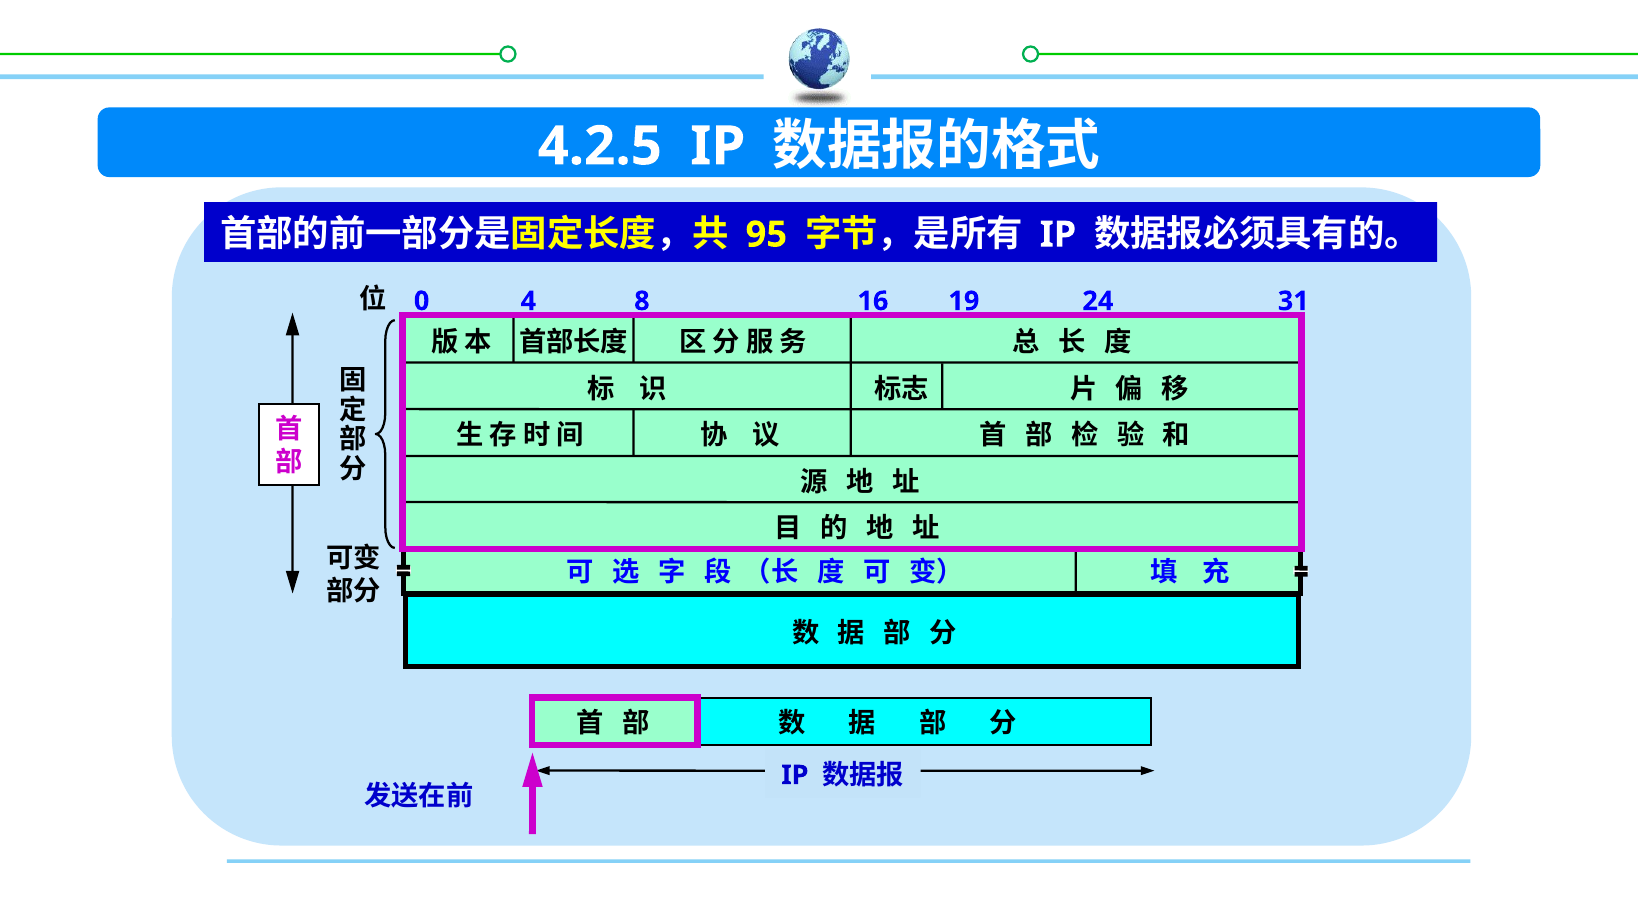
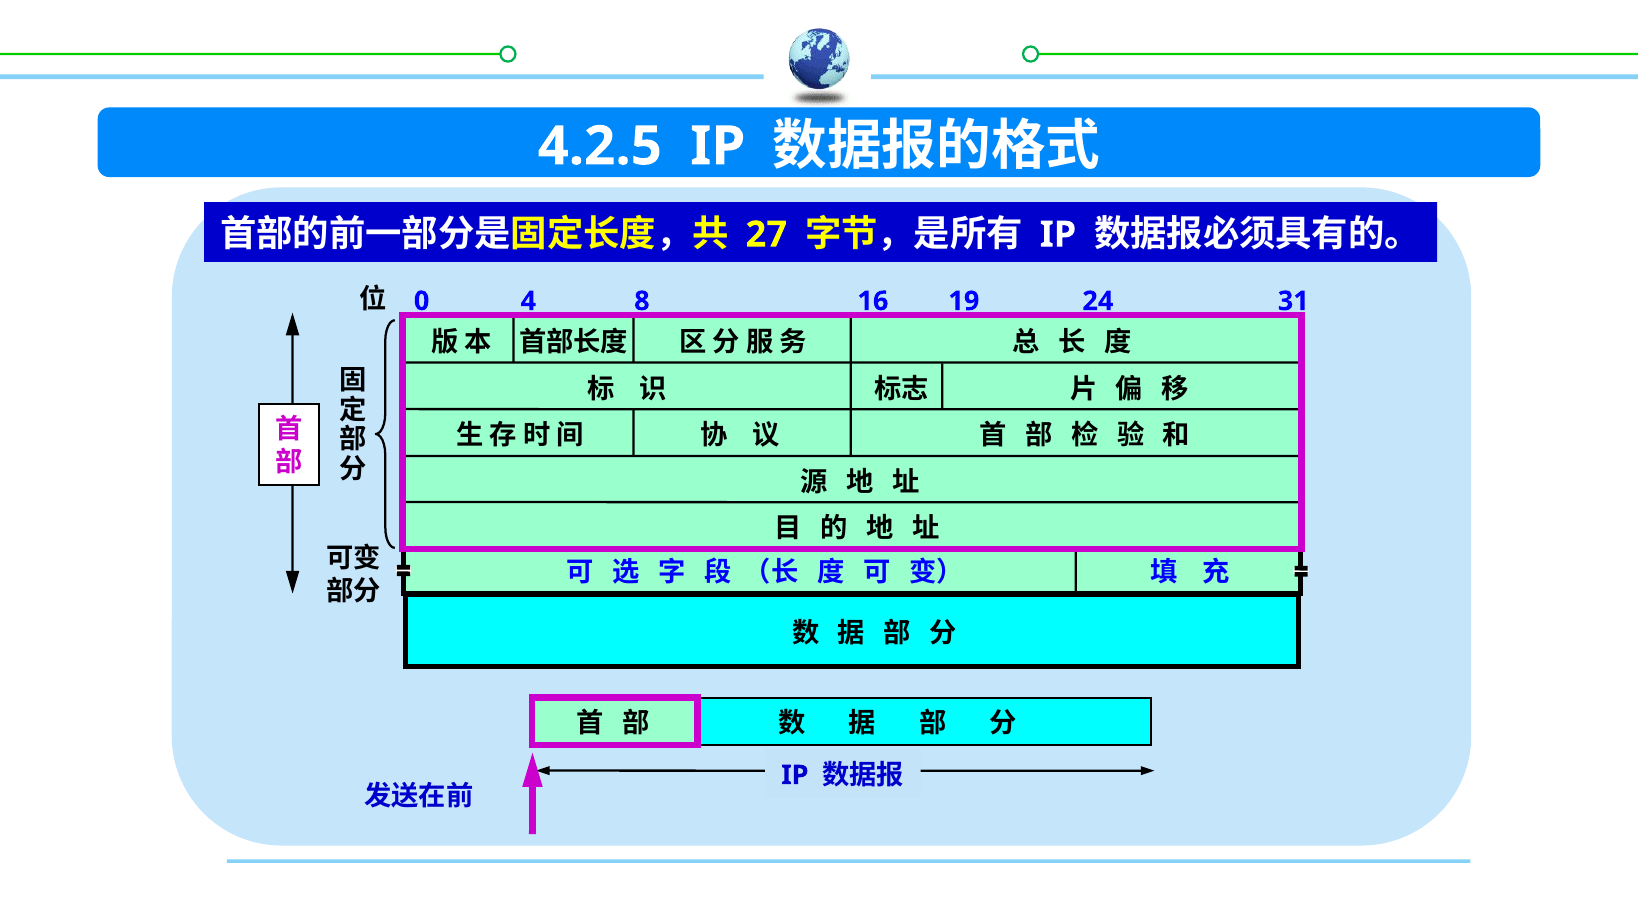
95: 95 -> 27 (766, 234)
